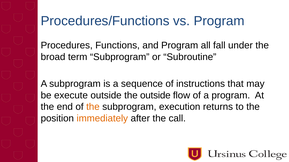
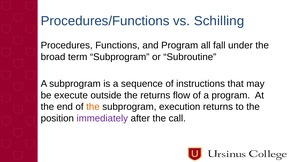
vs Program: Program -> Schilling (219, 21)
the outside: outside -> returns (155, 96)
immediately colour: orange -> purple (102, 119)
